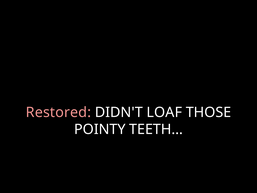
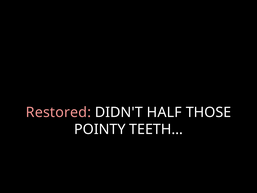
LOAF: LOAF -> HALF (164, 112)
